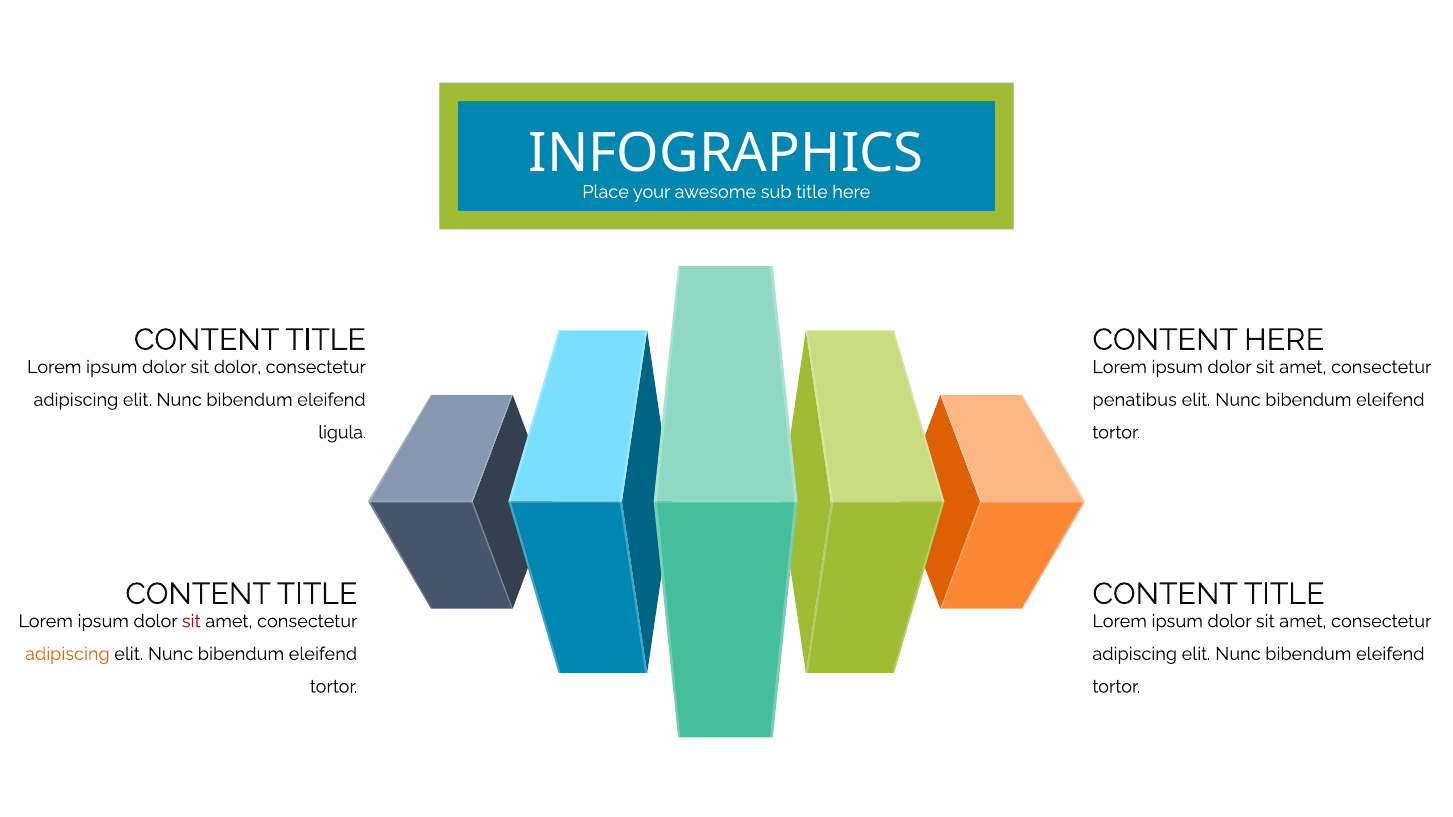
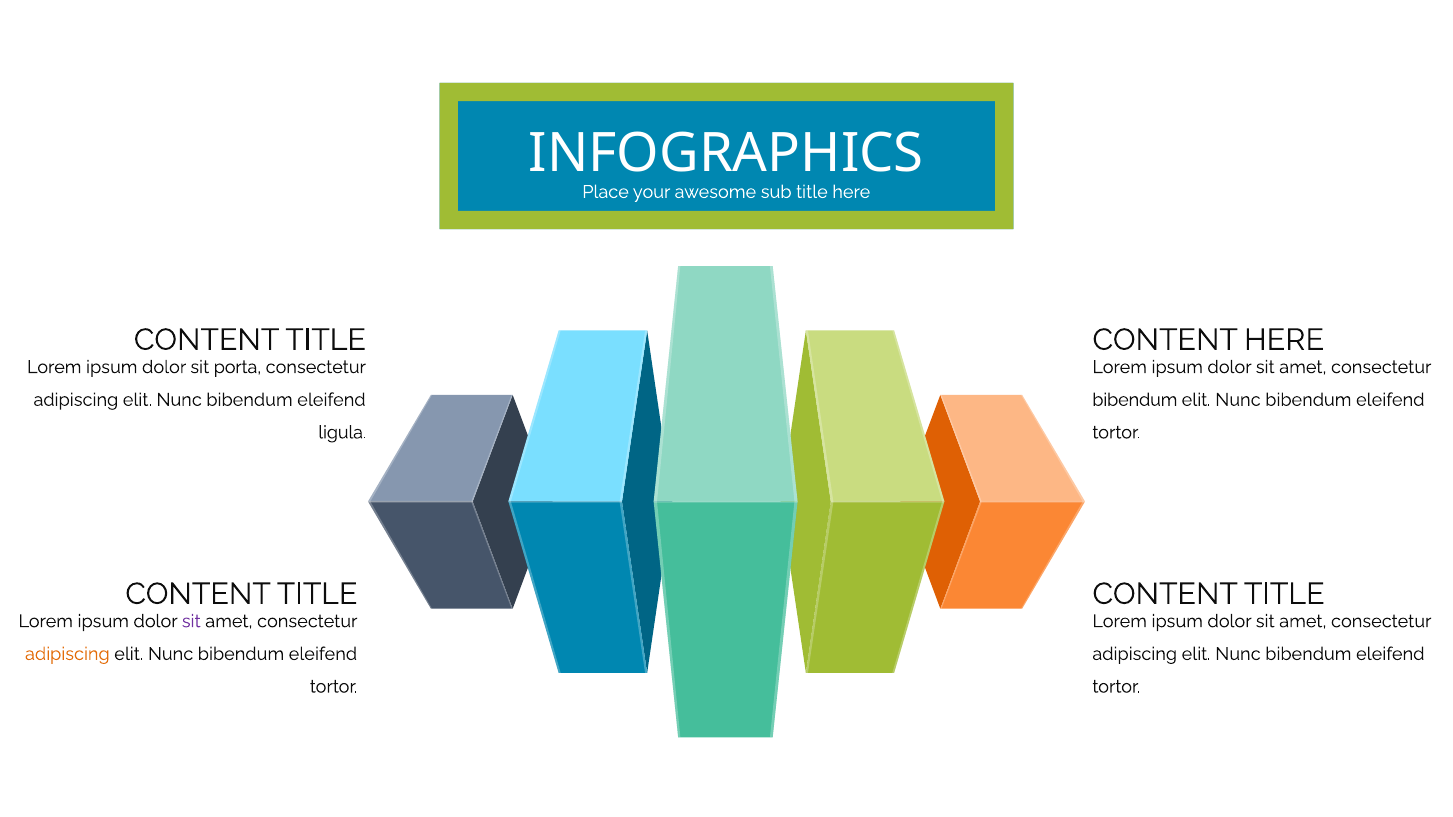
sit dolor: dolor -> porta (237, 367)
penatibus: penatibus -> bibendum (1135, 400)
sit colour: red -> purple (191, 621)
